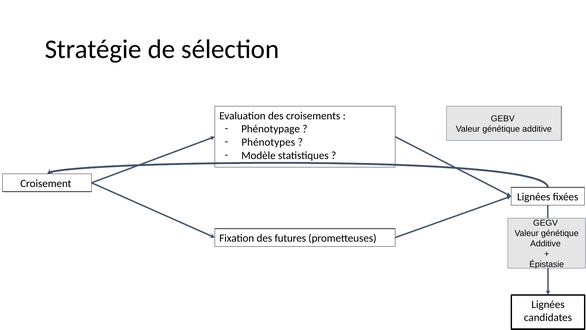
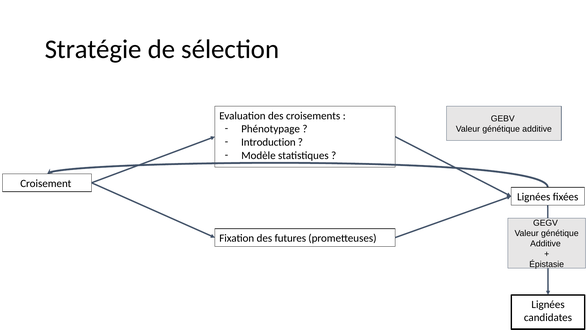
Phénotypes: Phénotypes -> Introduction (268, 142)
